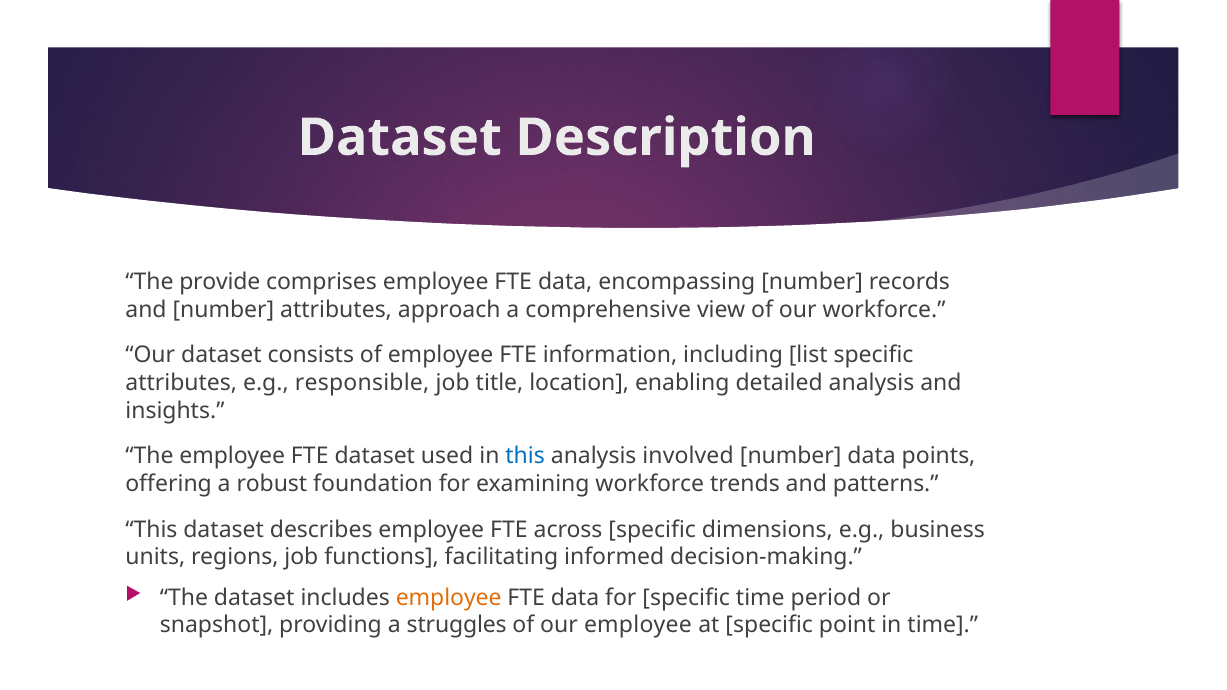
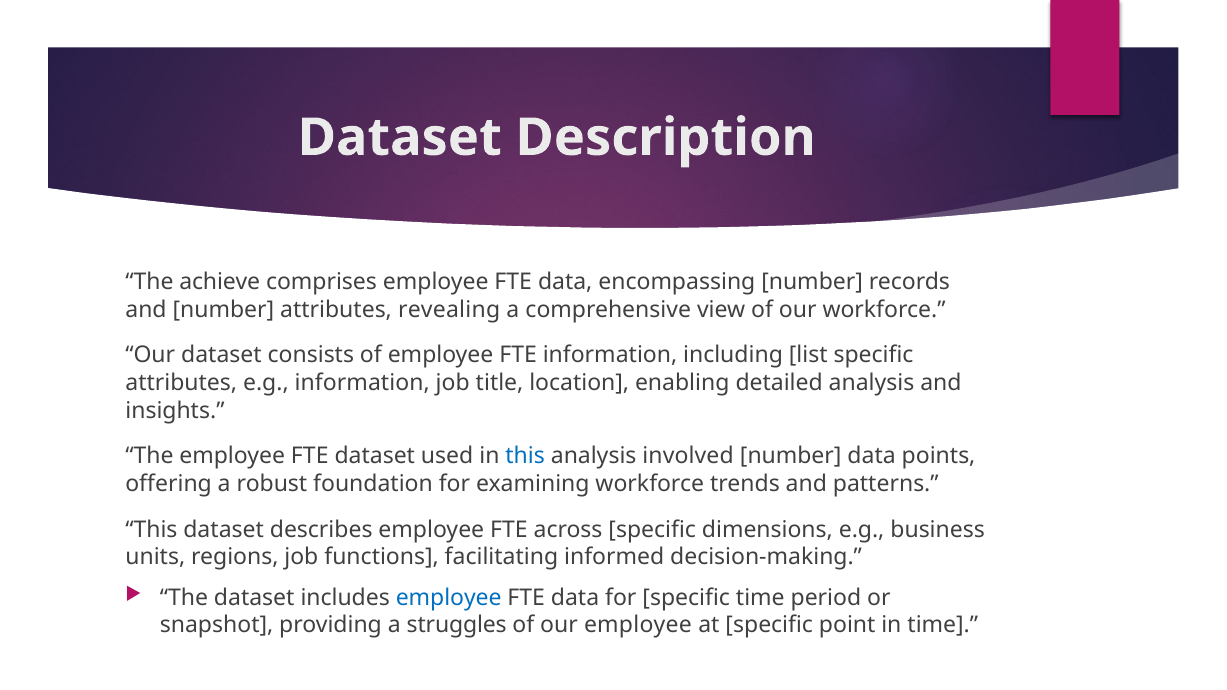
provide: provide -> achieve (220, 282)
approach: approach -> revealing (449, 310)
e.g responsible: responsible -> information (362, 383)
employee colour: orange -> blue (449, 598)
